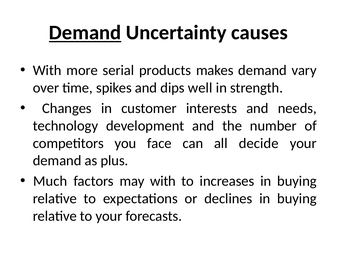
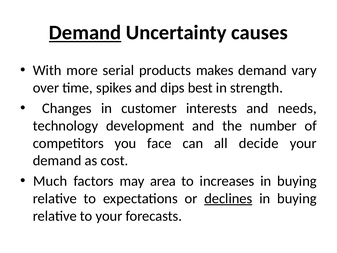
well: well -> best (200, 88)
plus: plus -> cost (114, 160)
may with: with -> area (163, 181)
declines underline: none -> present (228, 198)
